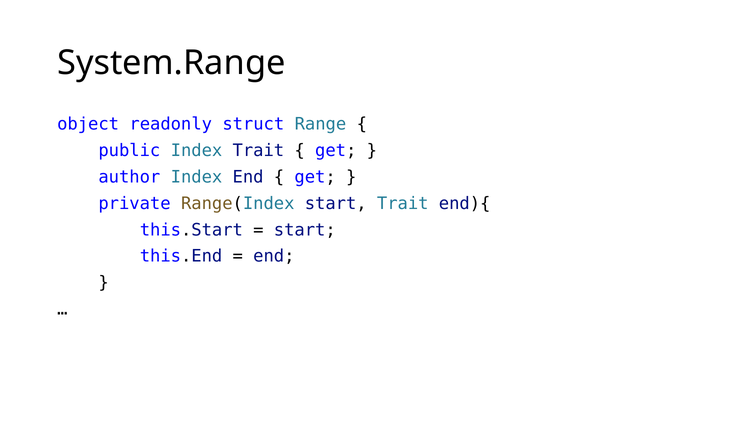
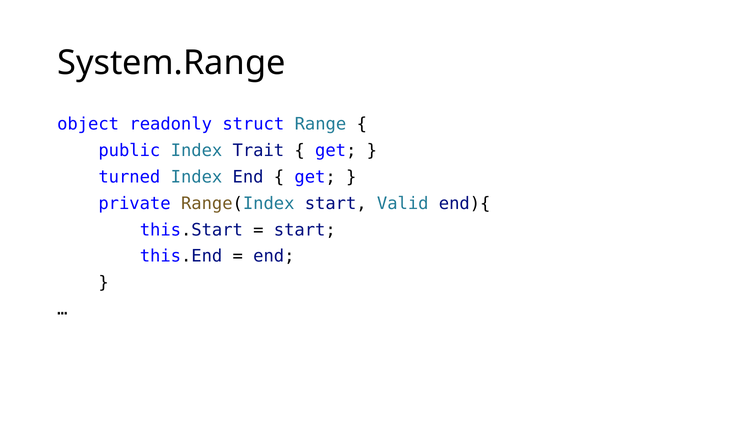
author: author -> turned (129, 177)
start Trait: Trait -> Valid (403, 203)
